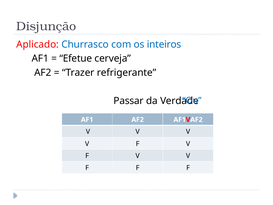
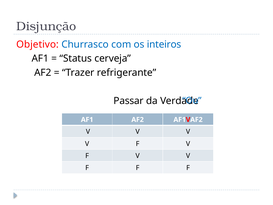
Aplicado: Aplicado -> Objetivo (38, 44)
Efetue: Efetue -> Status (76, 58)
